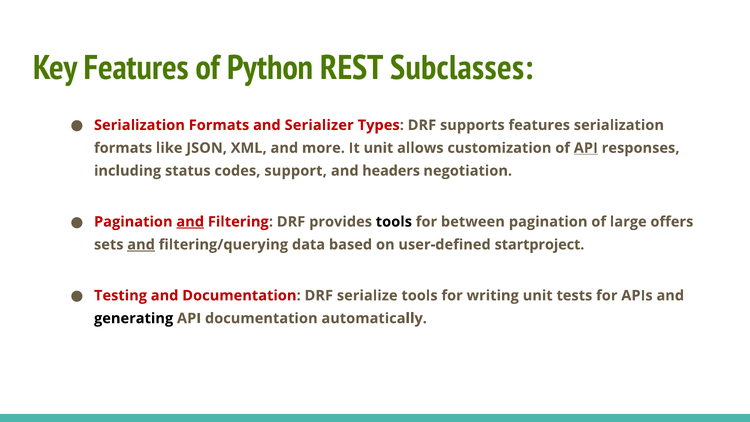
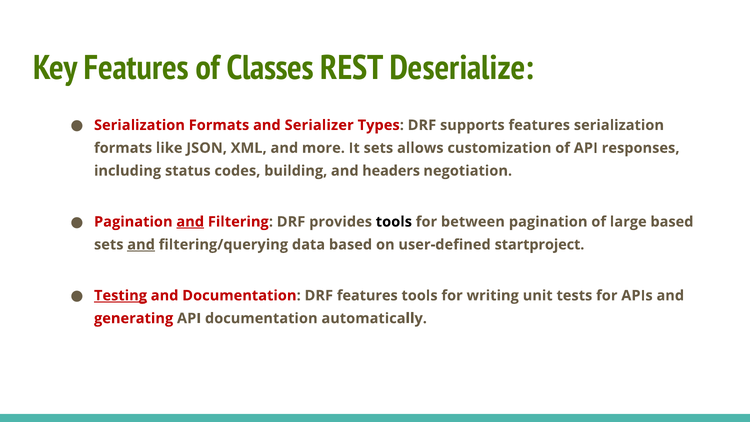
Python: Python -> Classes (270, 68)
Subclasses: Subclasses -> Deserialize (462, 68)
It unit: unit -> sets (378, 148)
API underline: present -> none (586, 148)
support: support -> building (296, 171)
large offers: offers -> based (672, 222)
Testing underline: none -> present (120, 295)
DRF serialize: serialize -> features (367, 295)
generating colour: black -> red (134, 318)
